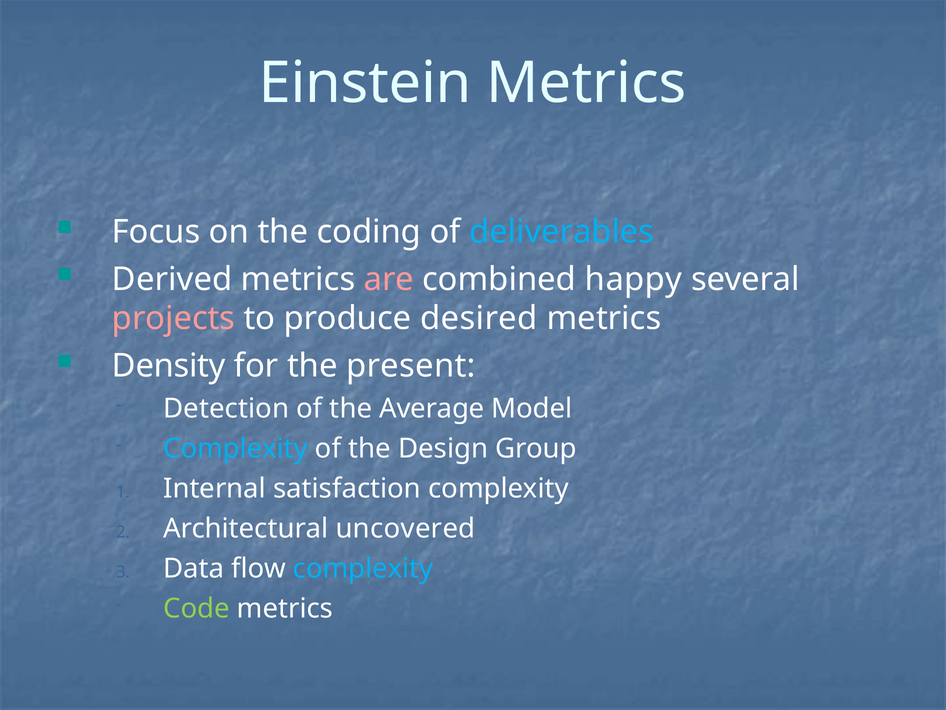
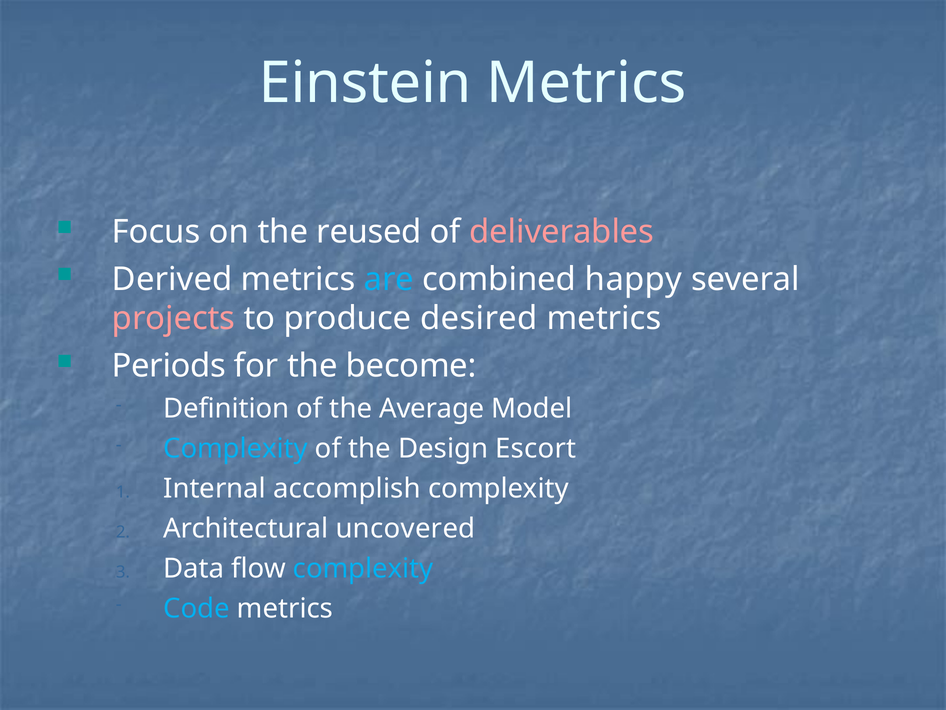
coding: coding -> reused (369, 232)
deliverables colour: light blue -> pink (562, 232)
are colour: pink -> light blue (389, 279)
Density: Density -> Periods (169, 366)
present: present -> become (411, 366)
Detection: Detection -> Definition (226, 408)
Group: Group -> Escort (536, 448)
satisfaction: satisfaction -> accomplish (347, 488)
Code colour: light green -> light blue (197, 608)
